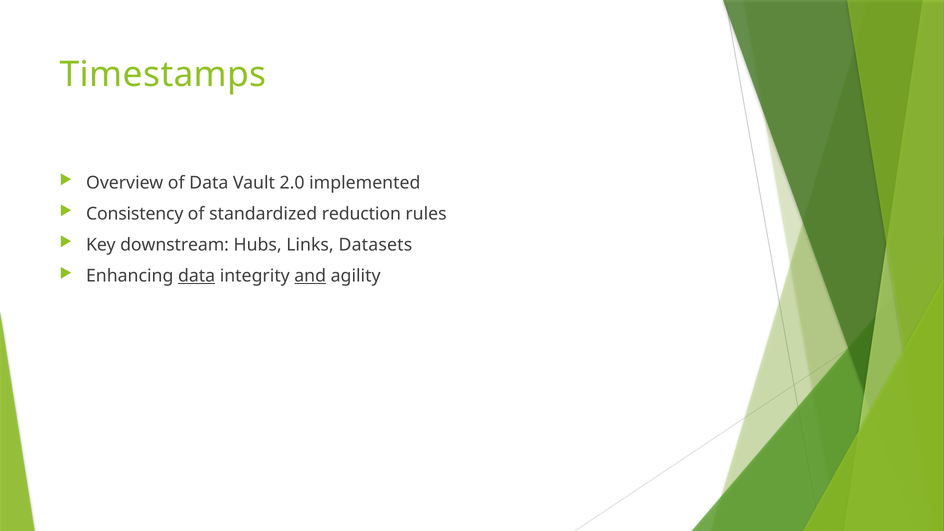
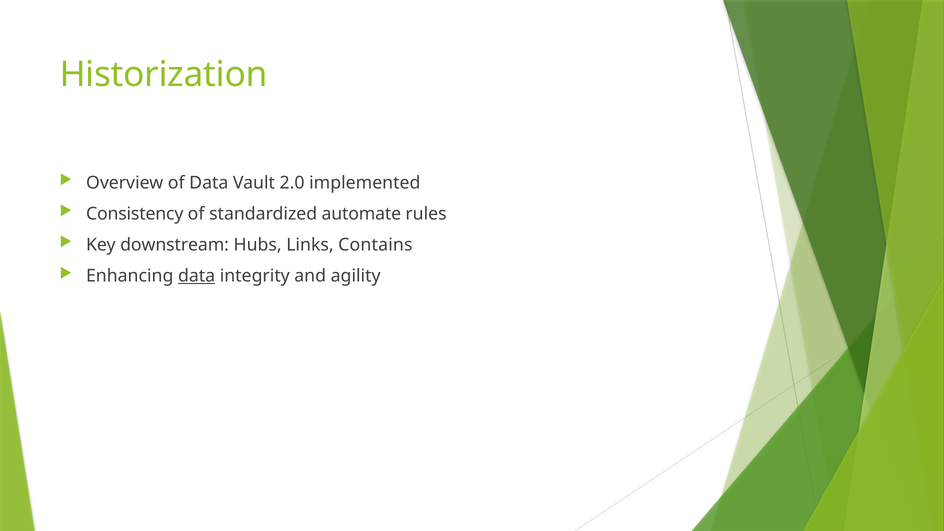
Timestamps: Timestamps -> Historization (164, 74)
reduction: reduction -> automate (361, 214)
Datasets: Datasets -> Contains (375, 245)
and underline: present -> none (310, 276)
